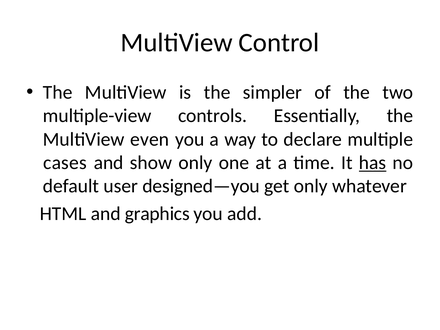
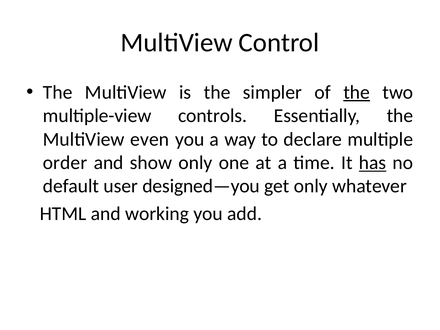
the underline: none -> present (357, 92)
cases: cases -> order (65, 163)
graphics: graphics -> working (157, 214)
